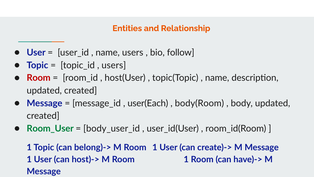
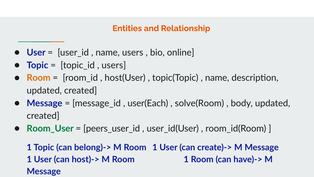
follow: follow -> online (181, 52)
Room colour: red -> orange (39, 78)
body(Room: body(Room -> solve(Room (199, 103)
body_user_id: body_user_id -> peers_user_id (112, 128)
